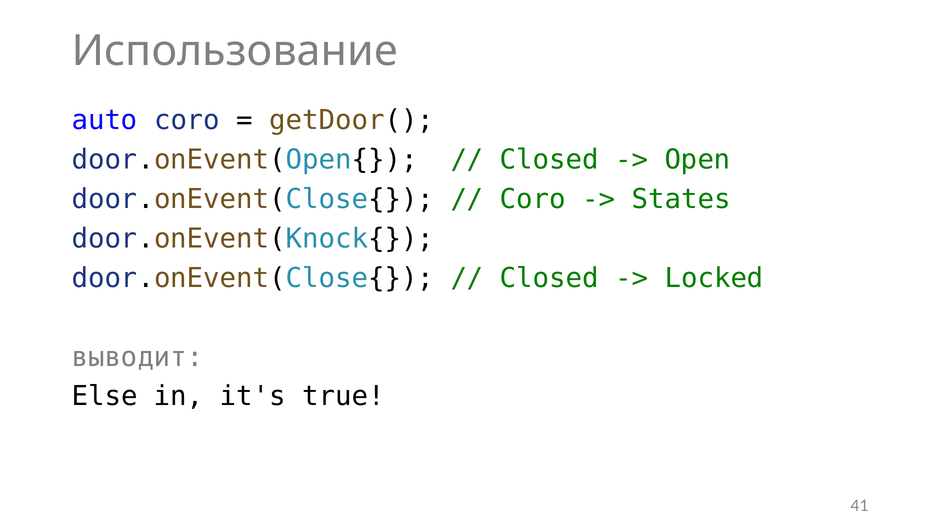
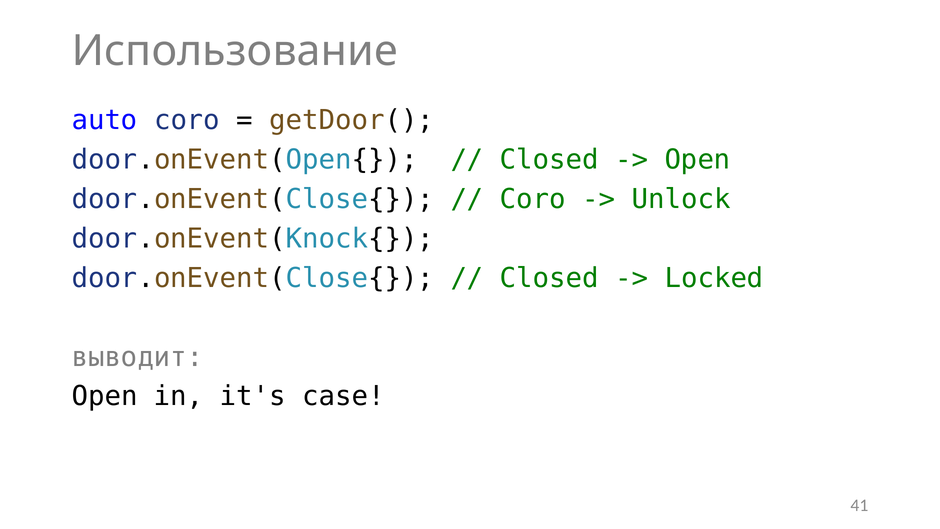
States: States -> Unlock (681, 199)
Else: Else -> Open (105, 396)
true: true -> case (343, 396)
